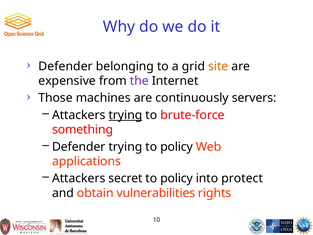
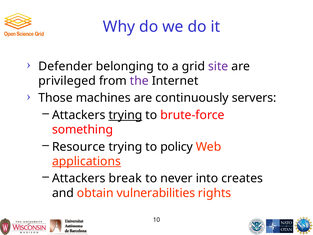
site colour: orange -> purple (218, 66)
expensive: expensive -> privileged (67, 81)
Defender: Defender -> Resource (79, 147)
applications underline: none -> present (86, 161)
secret: secret -> break (125, 178)
policy: policy -> never (176, 178)
protect: protect -> creates (242, 178)
